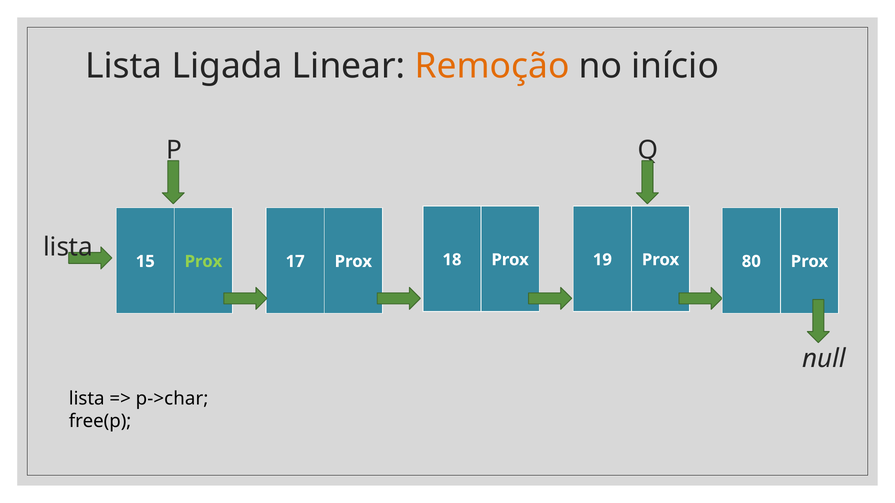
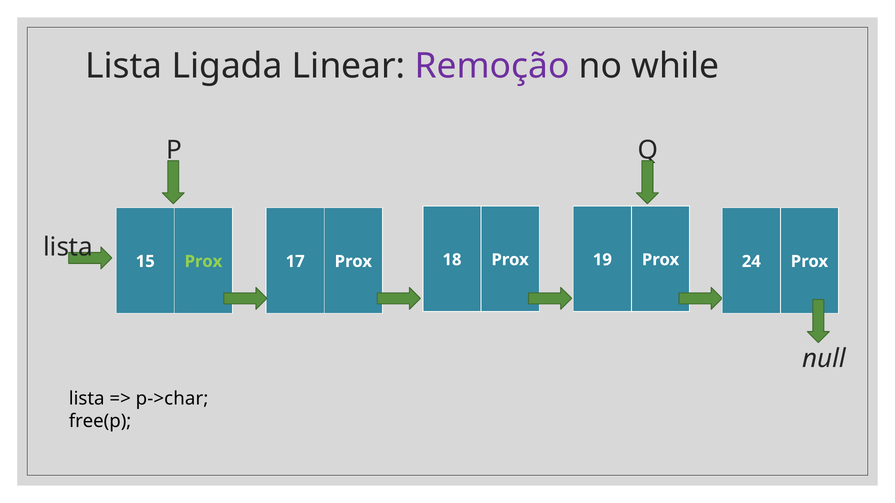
Remoção colour: orange -> purple (492, 66)
início: início -> while (675, 66)
80: 80 -> 24 (751, 262)
